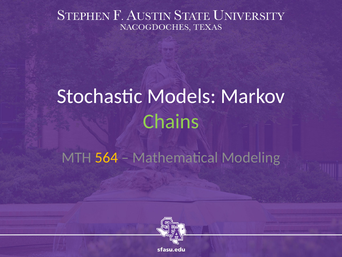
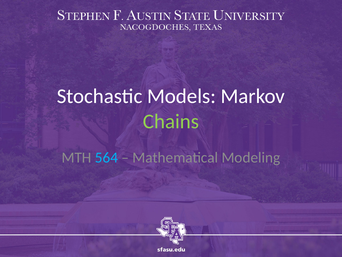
564 colour: yellow -> light blue (106, 157)
